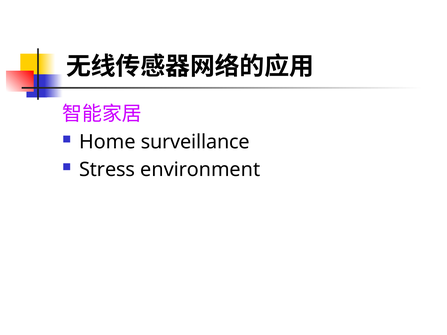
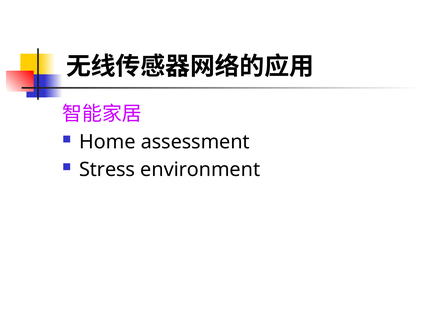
surveillance: surveillance -> assessment (195, 142)
